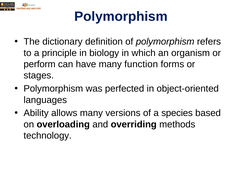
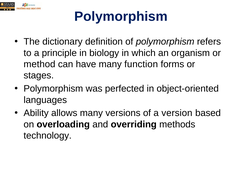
perform: perform -> method (39, 64)
species: species -> version (177, 113)
